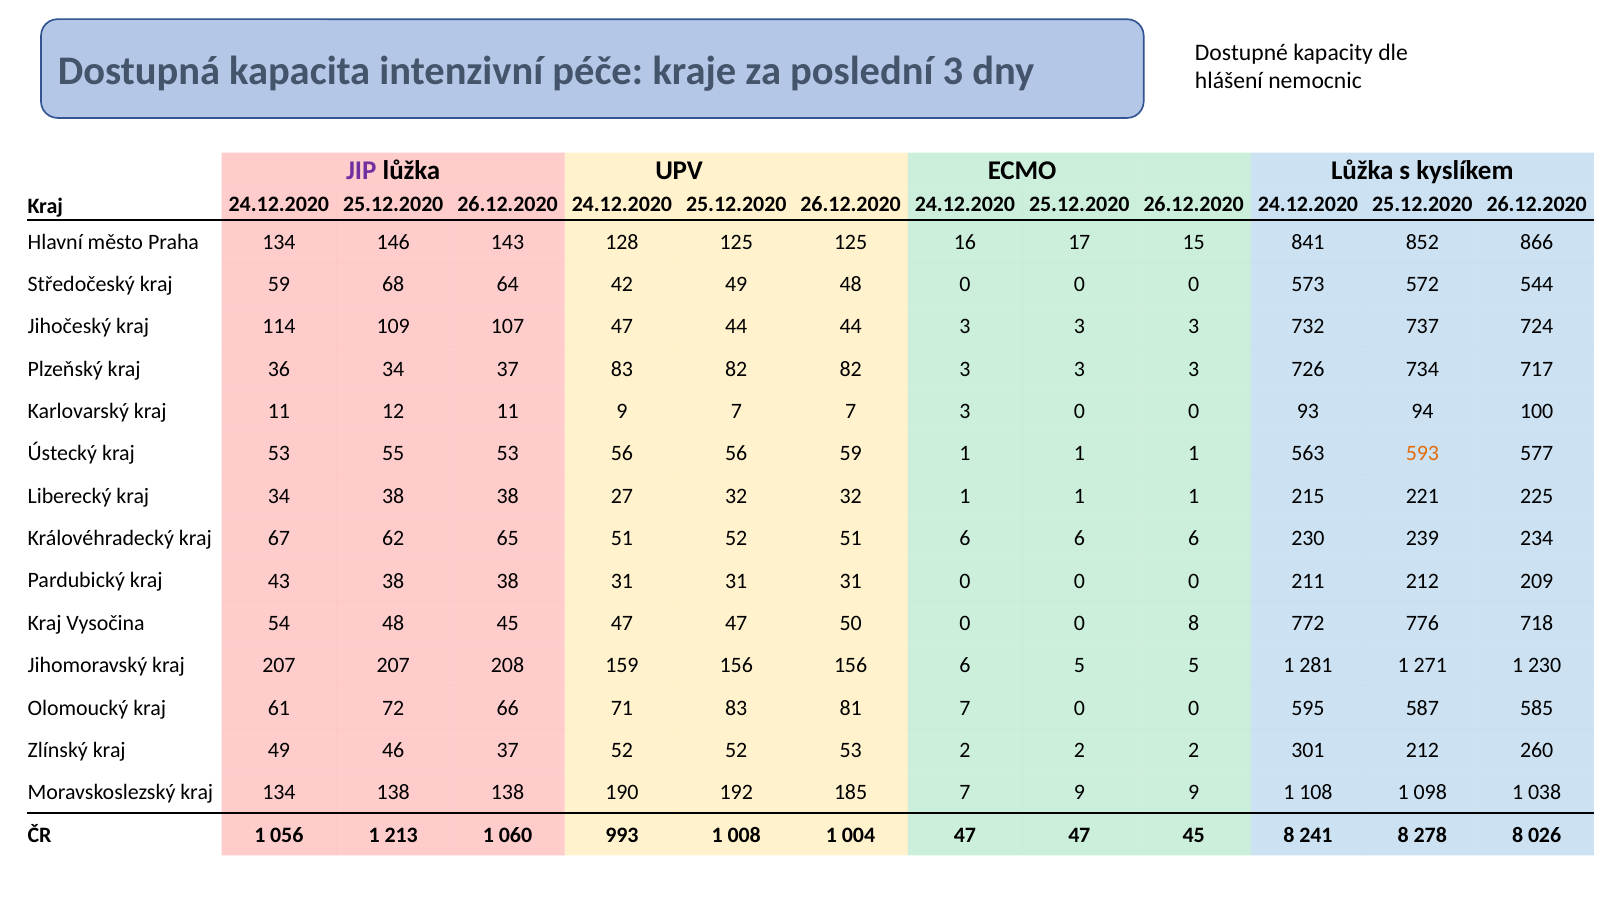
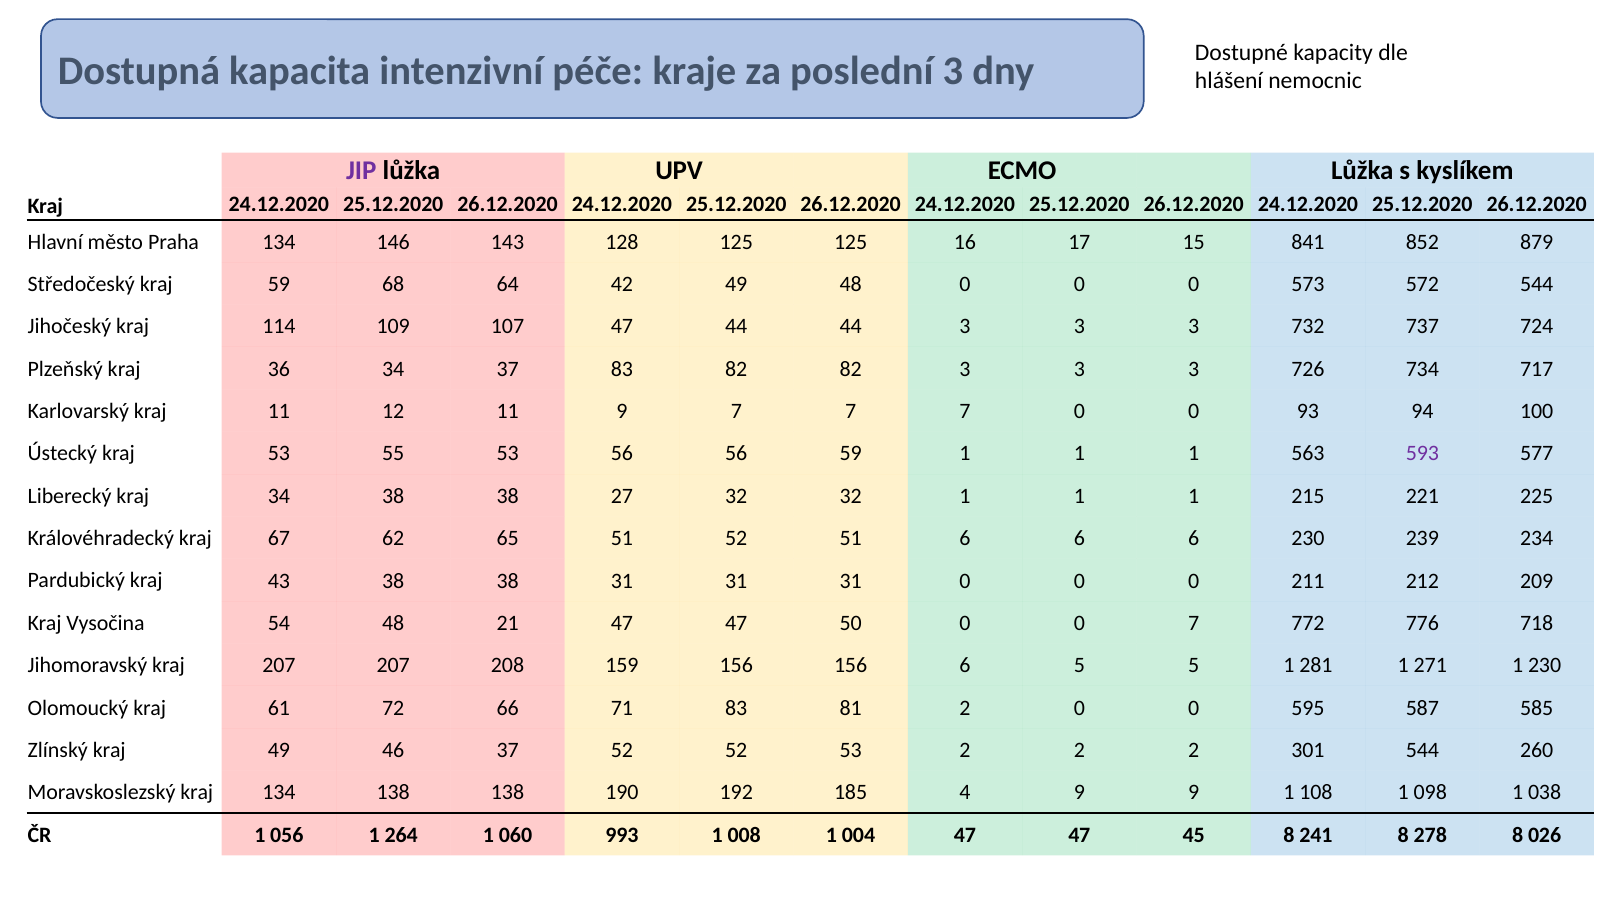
866: 866 -> 879 (1537, 242)
7 7 3: 3 -> 7 (965, 411)
593 colour: orange -> purple (1422, 454)
48 45: 45 -> 21 (508, 623)
0 8: 8 -> 7 (1194, 623)
81 7: 7 -> 2 (965, 708)
301 212: 212 -> 544 (1422, 750)
185 7: 7 -> 4 (965, 792)
213: 213 -> 264 (401, 835)
